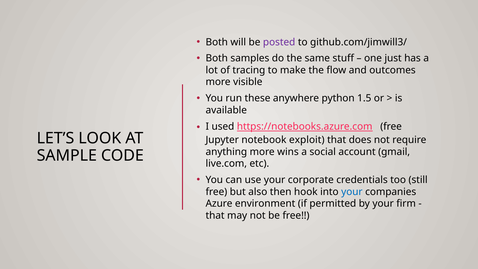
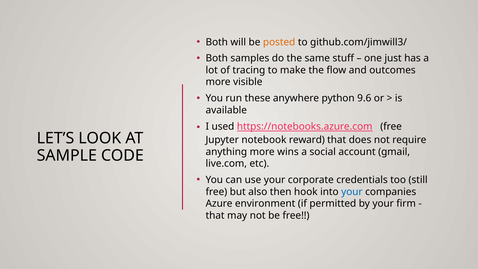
posted colour: purple -> orange (279, 42)
1.5: 1.5 -> 9.6 (364, 98)
exploit: exploit -> reward (307, 140)
